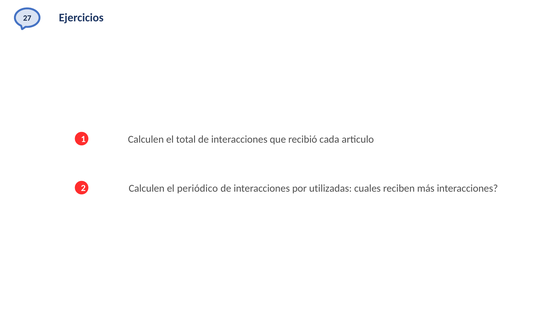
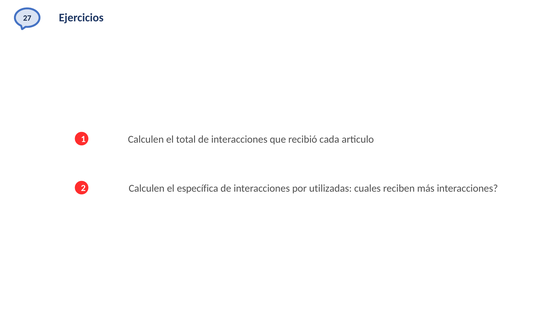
periódico: periódico -> específica (198, 188)
